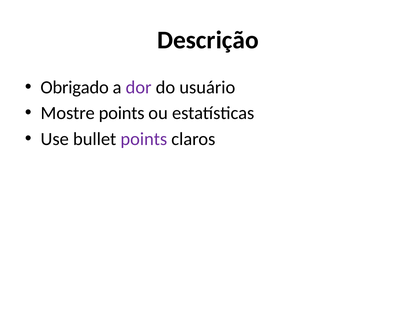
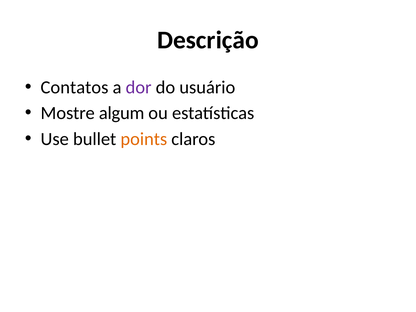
Obrigado: Obrigado -> Contatos (74, 87)
Mostre points: points -> algum (122, 113)
points colour: purple -> orange (144, 139)
